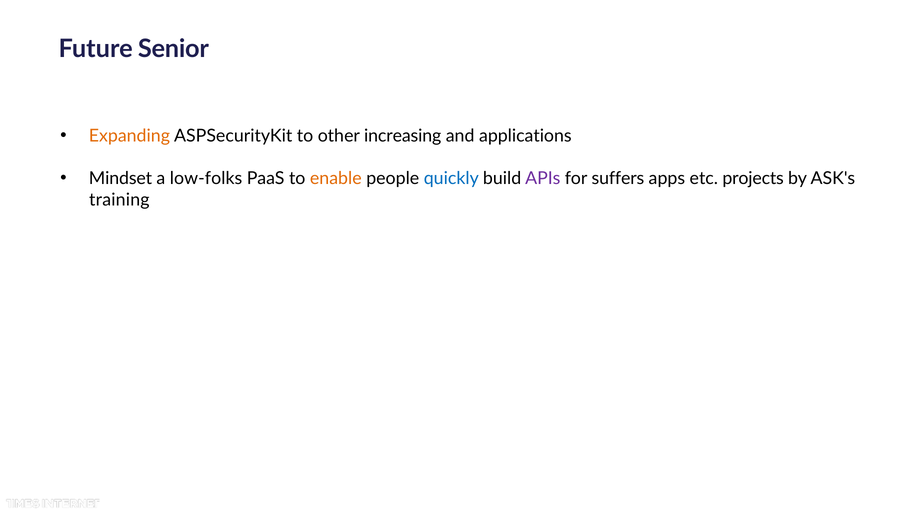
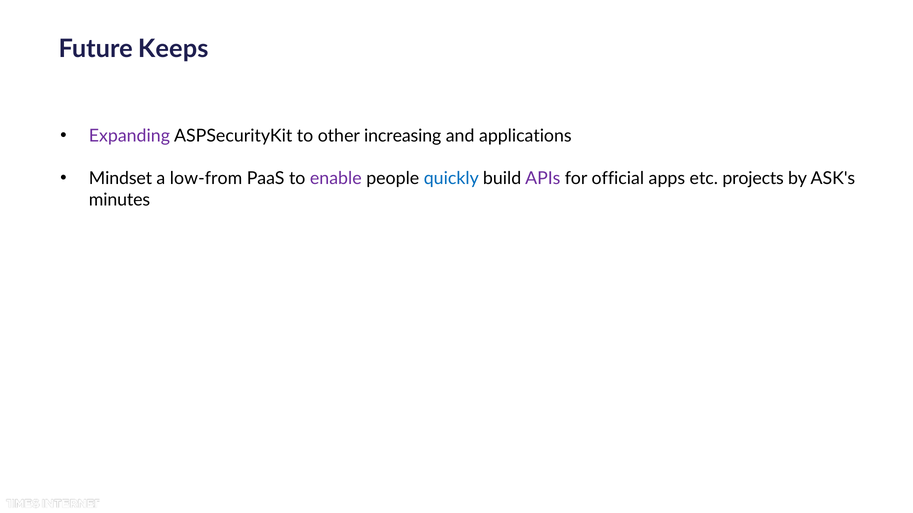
Senior: Senior -> Keeps (173, 49)
Expanding colour: orange -> purple (129, 136)
low-folks: low-folks -> low-from (206, 179)
enable colour: orange -> purple (336, 179)
suffers: suffers -> official (618, 179)
training: training -> minutes (120, 200)
